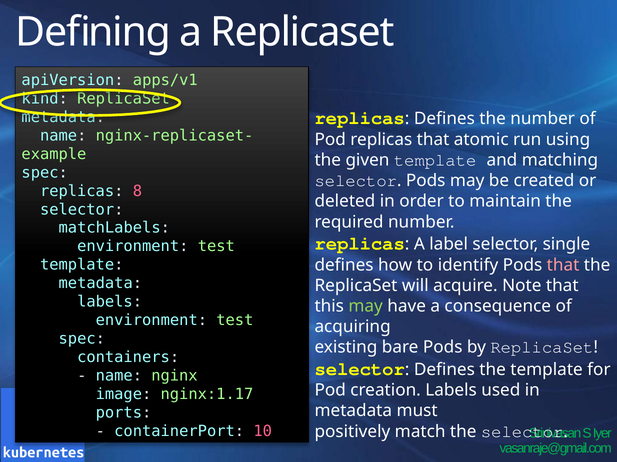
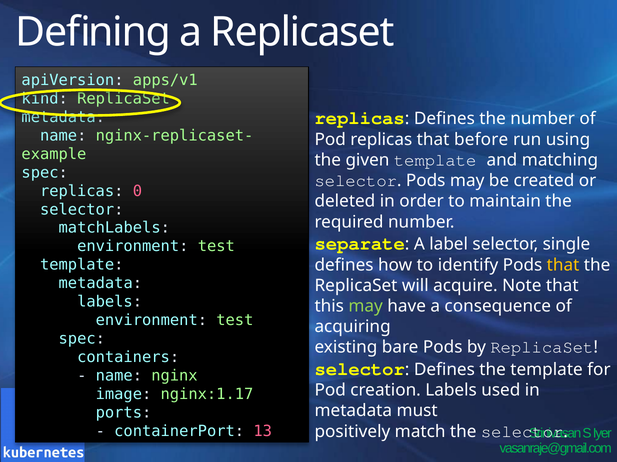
atomic: atomic -> before (481, 140)
8: 8 -> 0 (137, 191)
replicas: replicas -> separate (360, 244)
that colour: pink -> yellow (563, 265)
10: 10 -> 13 (263, 432)
